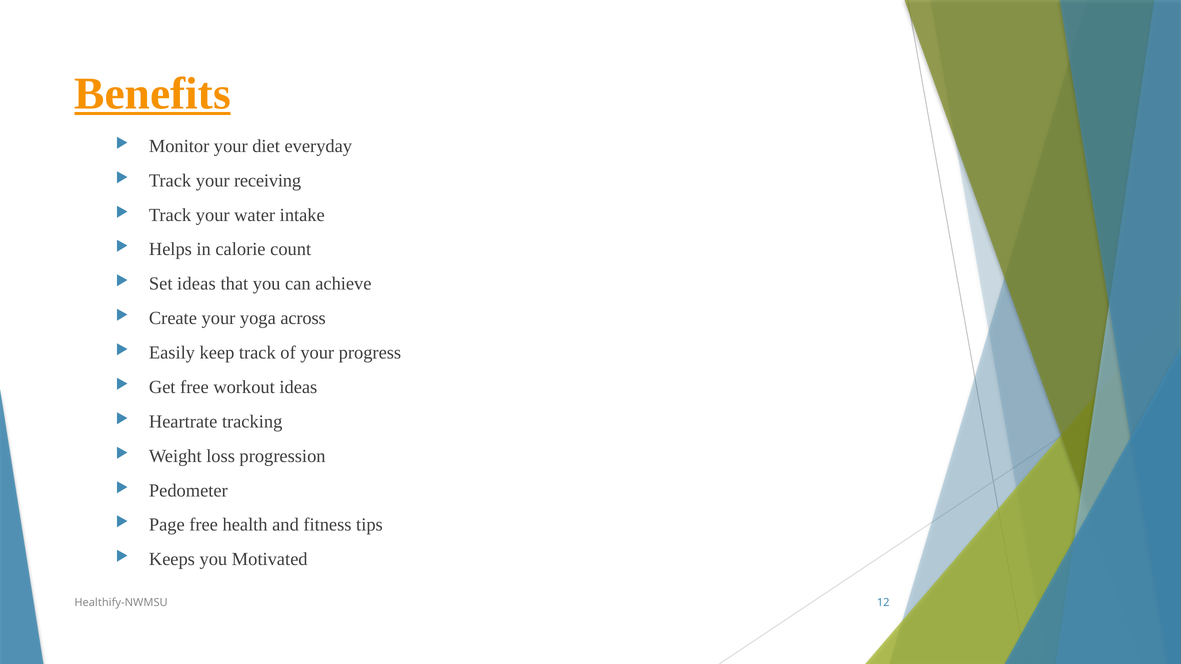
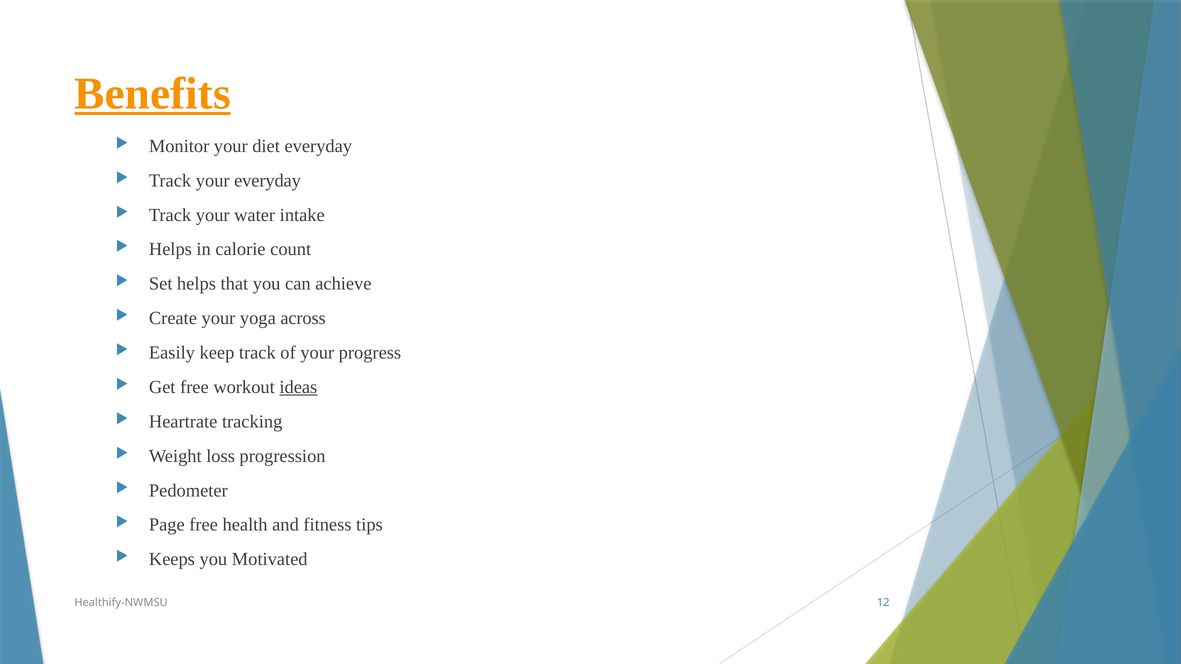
your receiving: receiving -> everyday (268, 181)
Set ideas: ideas -> helps (196, 284)
ideas underline: none -> present (298, 387)
